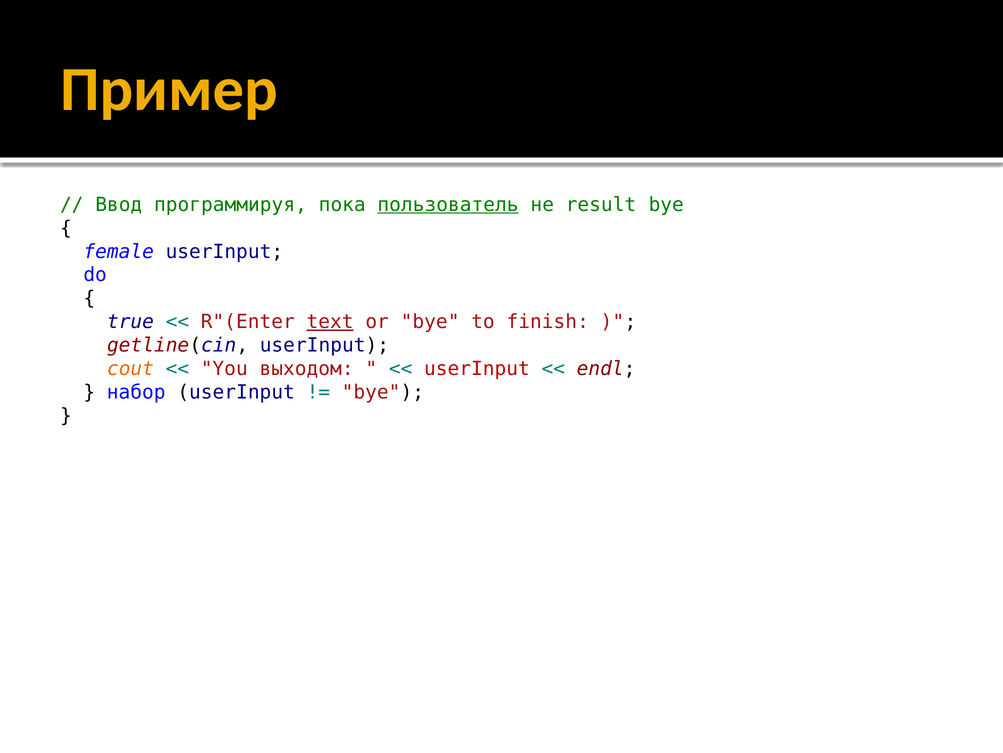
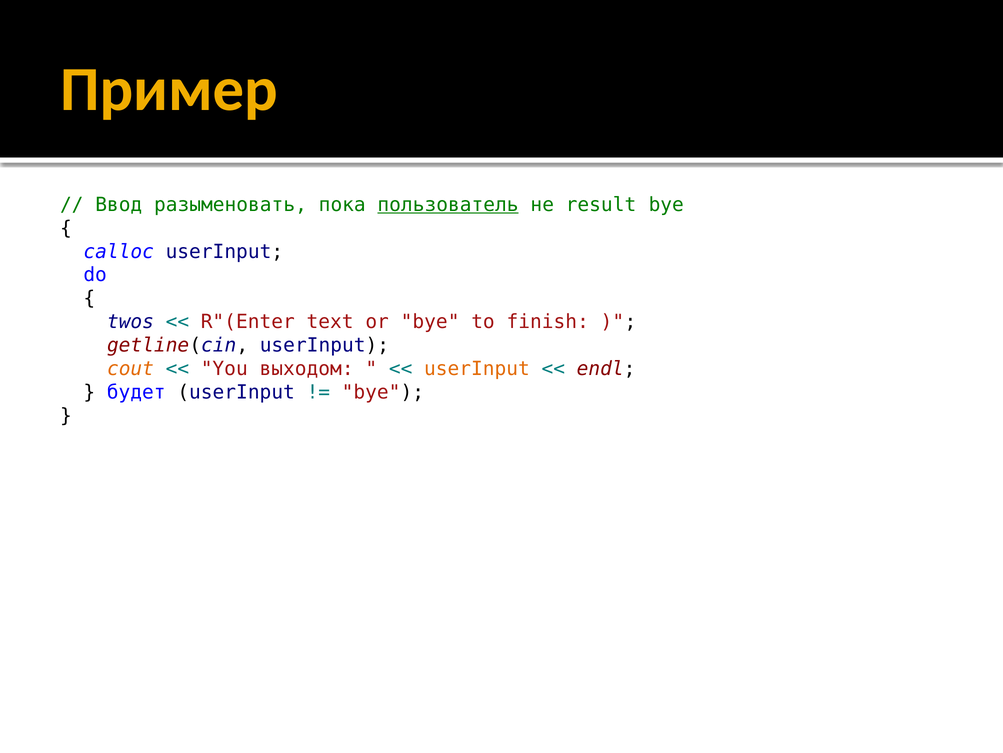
программируя: программируя -> разыменовать (230, 205)
female: female -> calloc (119, 251)
true: true -> twos (130, 322)
text underline: present -> none (330, 322)
userInput colour: red -> orange (477, 368)
набор: набор -> будет (136, 392)
